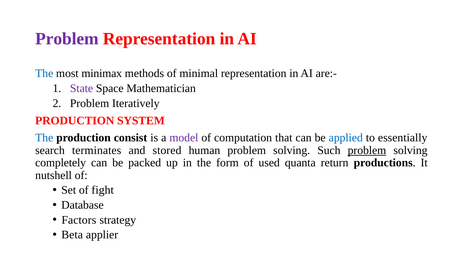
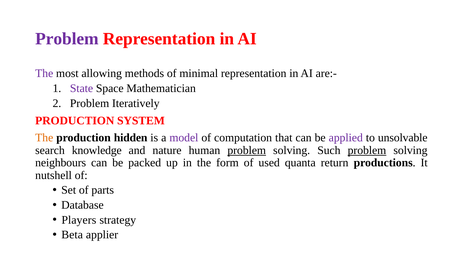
The colour: blue -> purple (44, 74)
minimax: minimax -> allowing (102, 74)
The colour: blue -> orange (44, 138)
consist: consist -> hidden (131, 138)
applied colour: blue -> purple (346, 138)
essentially: essentially -> unsolvable (403, 138)
terminates: terminates -> knowledge (97, 151)
stored: stored -> nature (167, 151)
problem underline: none -> present (247, 151)
completely: completely -> neighbours (61, 163)
fight: fight -> parts (103, 190)
Factors: Factors -> Players (79, 220)
